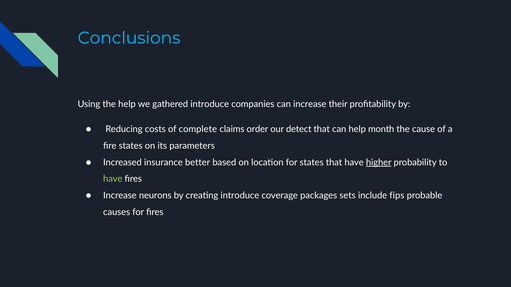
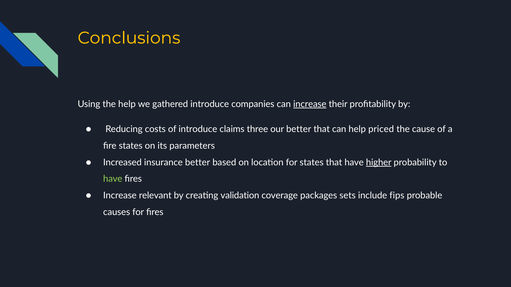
Conclusions colour: light blue -> yellow (129, 38)
increase underline: none -> present (310, 104)
of complete: complete -> introduce (198, 129)
order: order -> three (257, 129)
our detect: detect -> better (299, 129)
month: month -> priced (381, 129)
neurons: neurons -> relevant (155, 196)
creating introduce: introduce -> validation (240, 196)
